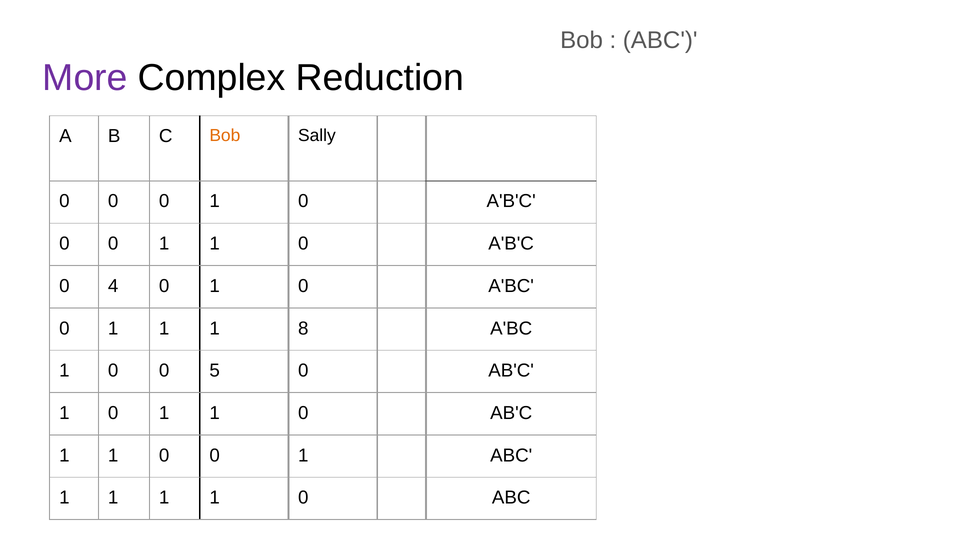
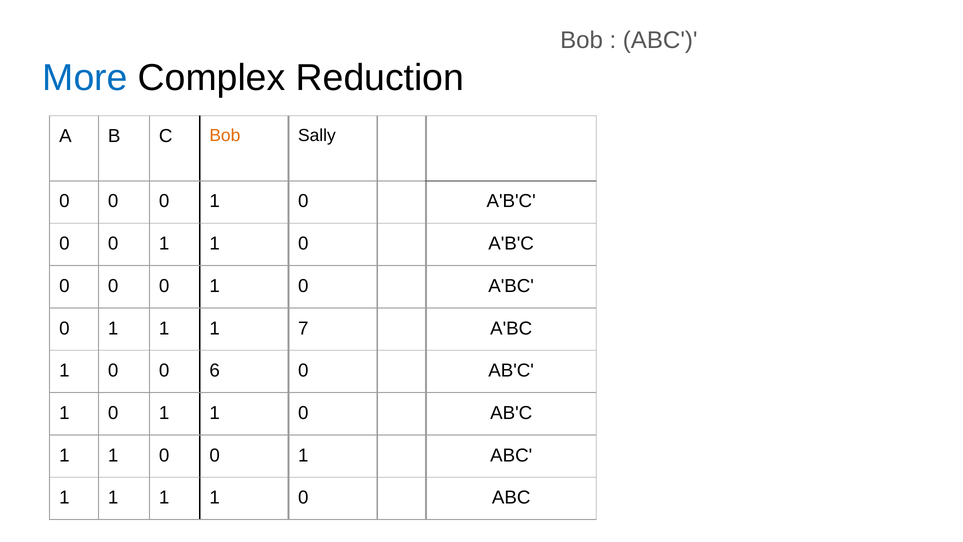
More colour: purple -> blue (85, 78)
4: 4 -> 0 (113, 286)
8: 8 -> 7 (303, 328)
5: 5 -> 6 (215, 370)
